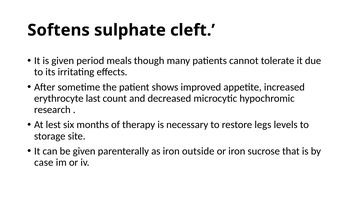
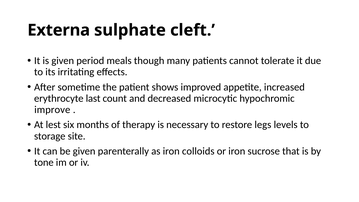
Softens: Softens -> Externa (59, 30)
research: research -> improve (52, 110)
outside: outside -> colloids (198, 151)
case: case -> tone (44, 162)
